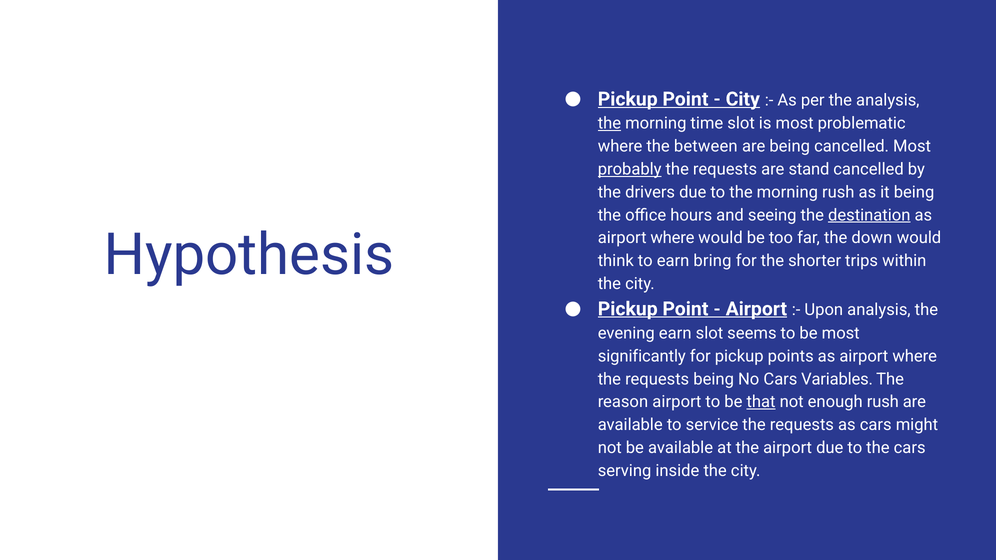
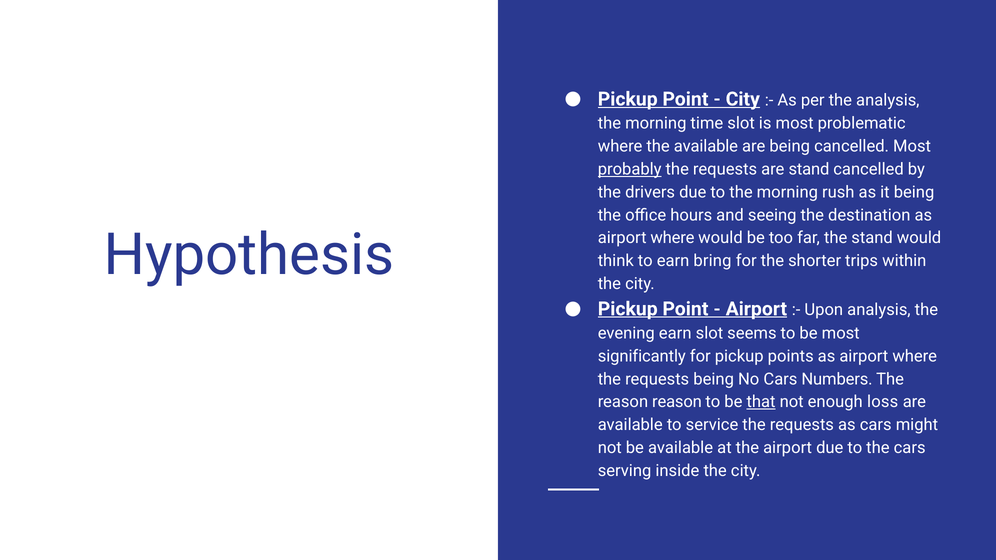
the underline: present -> none (609, 124)
the between: between -> available (706, 146)
destination underline: present -> none (869, 215)
the down: down -> stand (872, 238)
Variables: Variables -> Numbers (837, 379)
reason airport: airport -> reason (677, 402)
enough rush: rush -> loss (883, 402)
